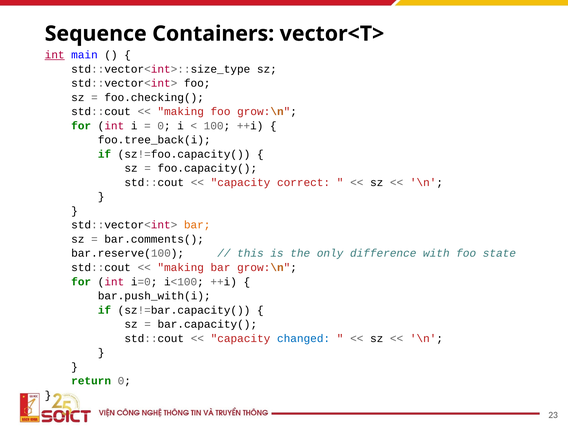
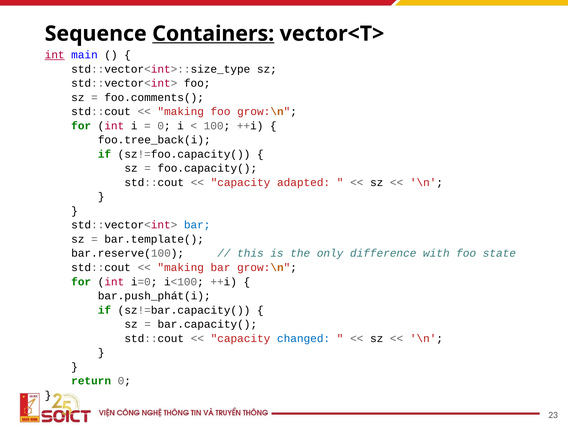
Containers underline: none -> present (213, 34)
foo.checking(: foo.checking( -> foo.comments( (154, 97)
correct: correct -> adapted (304, 182)
bar colour: orange -> blue (197, 225)
bar.comments(: bar.comments( -> bar.template( (154, 239)
bar.push_with(i: bar.push_with(i -> bar.push_phát(i (154, 296)
